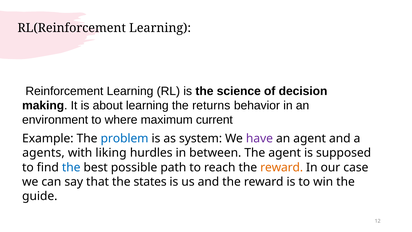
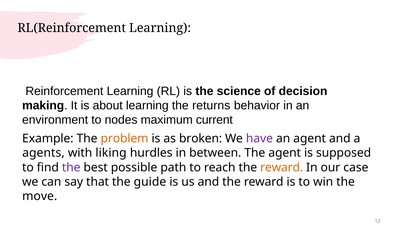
where: where -> nodes (121, 120)
problem colour: blue -> orange (125, 138)
system: system -> broken (201, 138)
the colour: blue -> purple (71, 167)
states: states -> guide (150, 182)
guide: guide -> move (40, 196)
